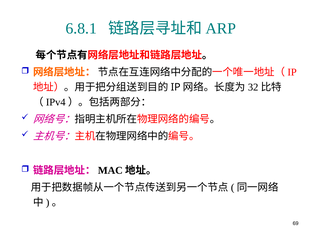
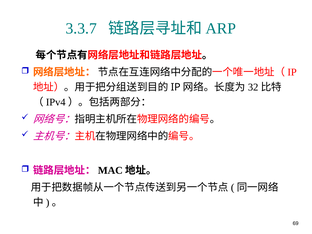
6.8.1: 6.8.1 -> 3.3.7 (81, 28)
